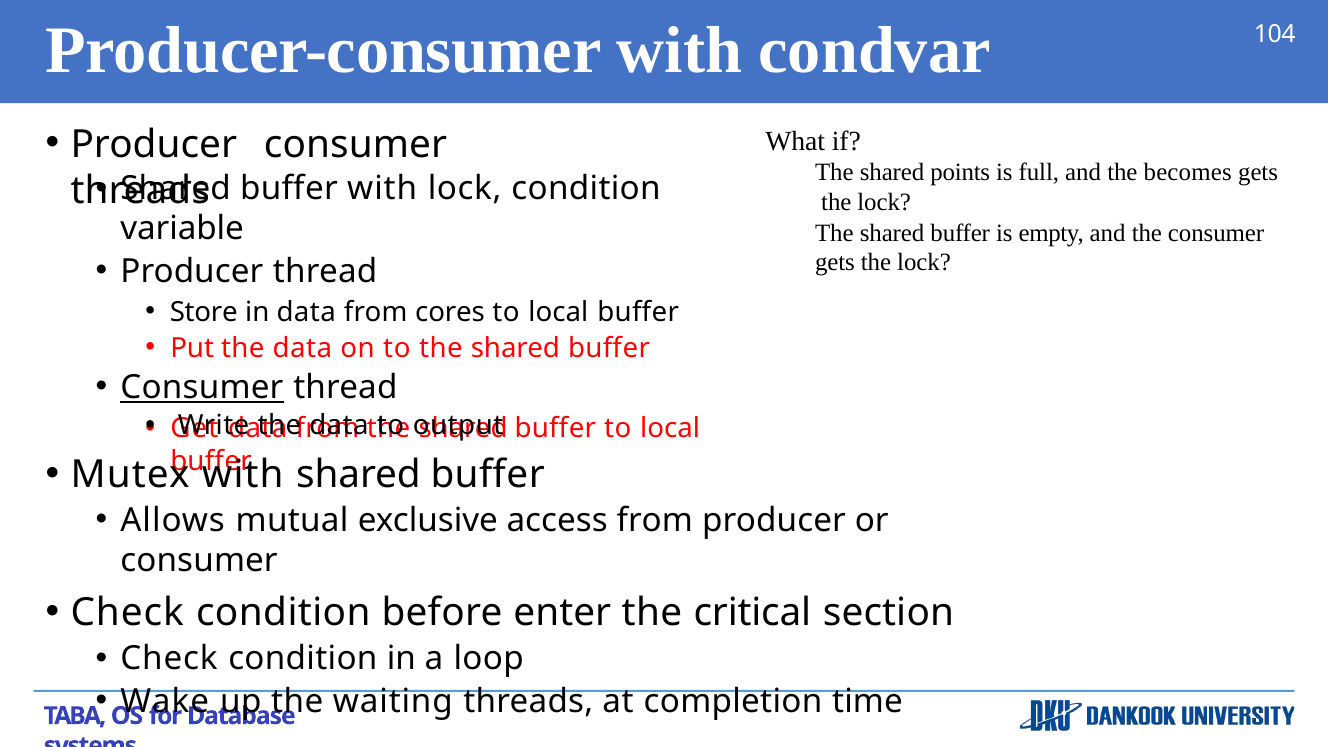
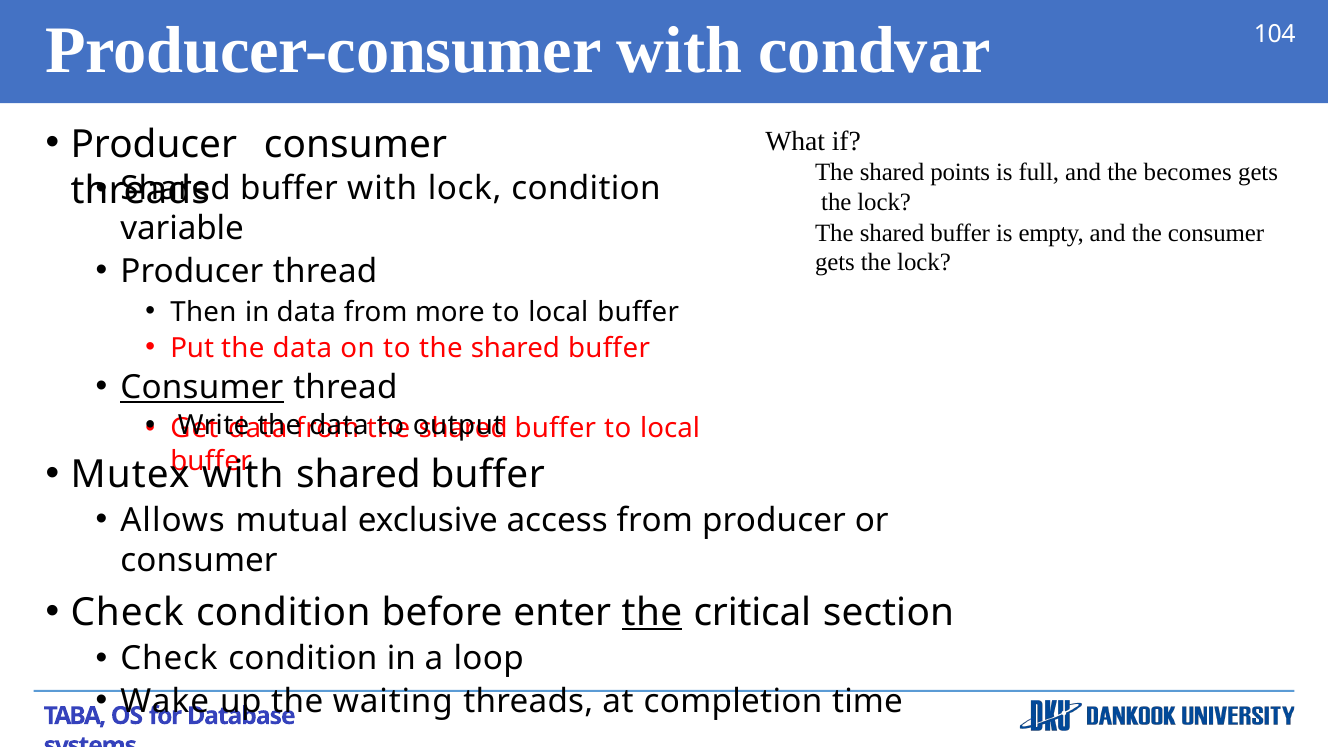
Store: Store -> Then (203, 312)
cores: cores -> more (450, 312)
the underline: none -> present (652, 613)
